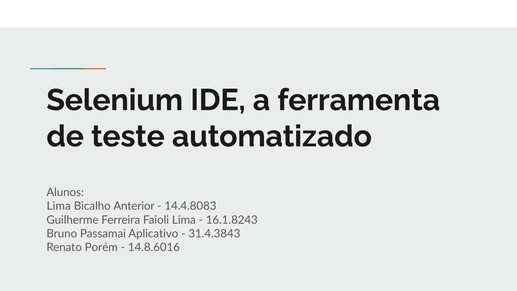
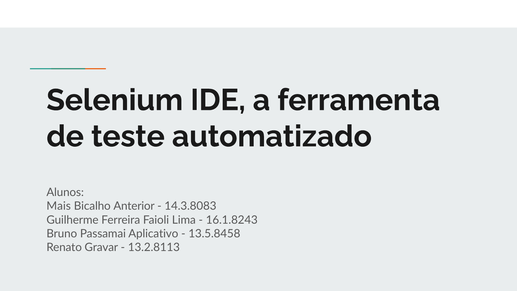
Lima: Lima -> Mais (59, 206)
14.4.8083: 14.4.8083 -> 14.3.8083 (190, 206)
31.4.3843: 31.4.3843 -> 13.5.8458 (214, 234)
Porém: Porém -> Gravar (101, 247)
14.8.6016: 14.8.6016 -> 13.2.8113 (154, 247)
